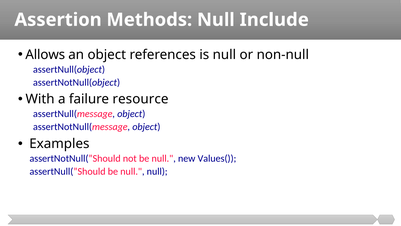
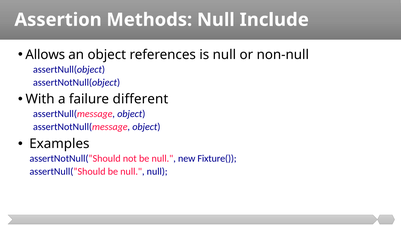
resource: resource -> different (140, 99)
Values(: Values( -> Fixture( (217, 158)
